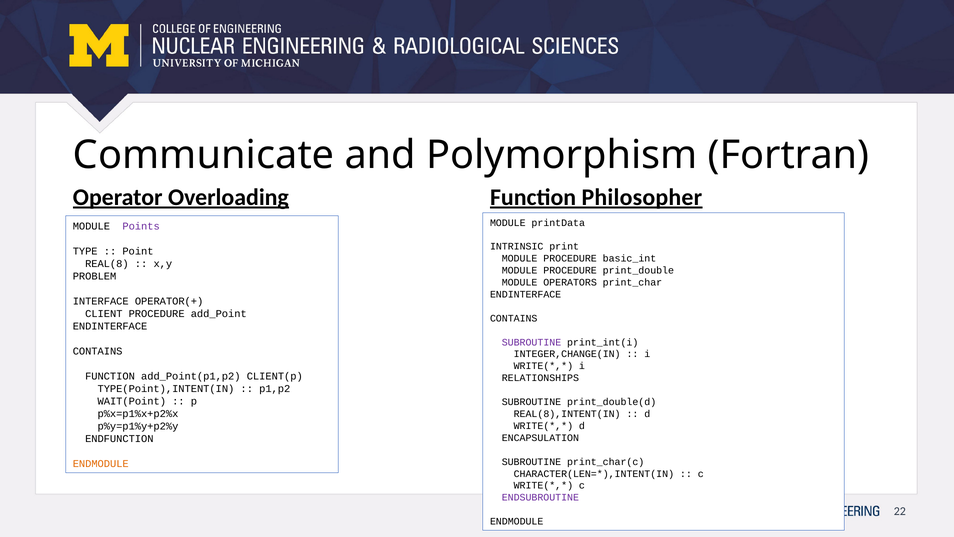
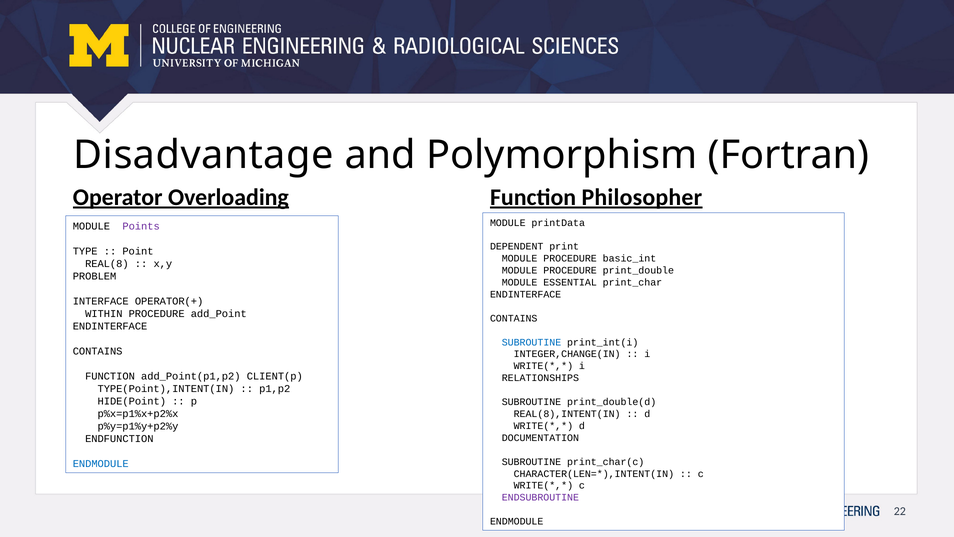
Communicate: Communicate -> Disadvantage (203, 155)
INTRINSIC: INTRINSIC -> DEPENDENT (517, 246)
OPERATORS: OPERATORS -> ESSENTIAL (570, 282)
CLIENT: CLIENT -> WITHIN (104, 313)
SUBROUTINE colour: purple -> blue (532, 342)
WAIT(Point: WAIT(Point -> HIDE(Point (132, 401)
ENCAPSULATION: ENCAPSULATION -> DOCUMENTATION (540, 438)
ENDMODULE colour: orange -> blue (101, 464)
